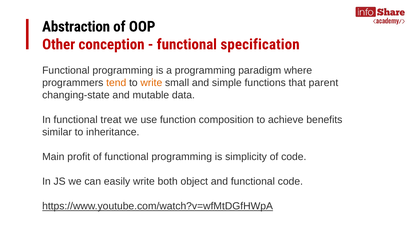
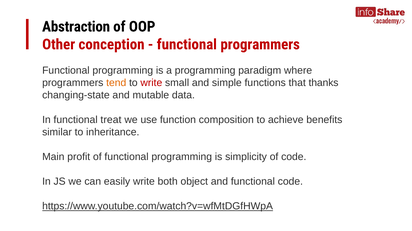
functional specification: specification -> programmers (260, 45)
write colour: orange -> red (151, 83)
parent: parent -> thanks (324, 83)
